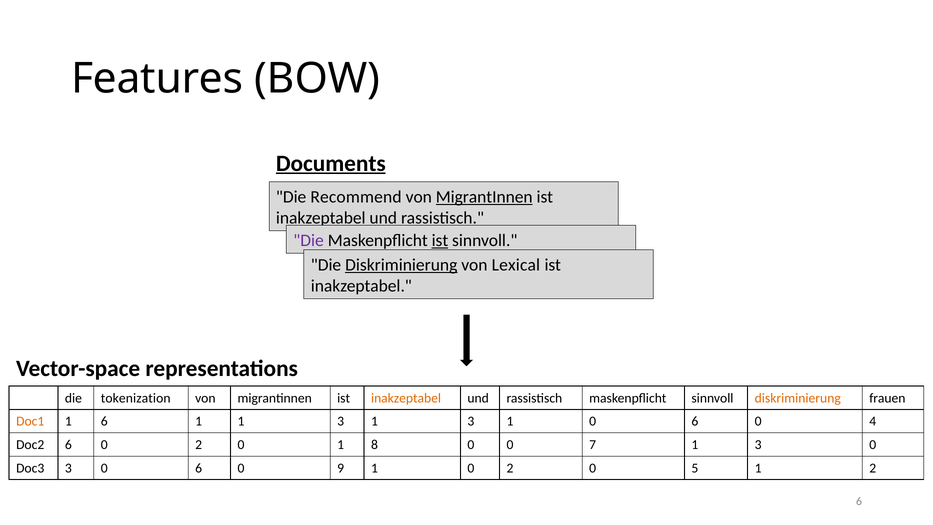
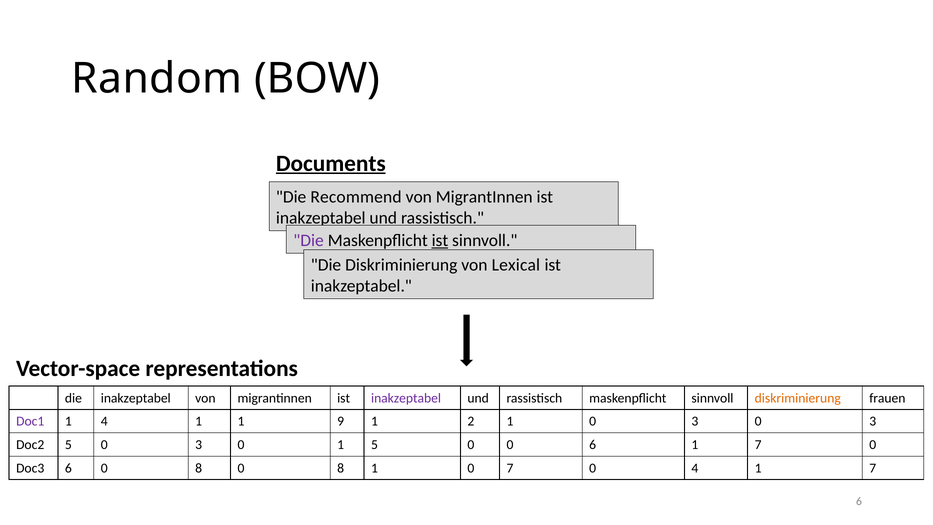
Features: Features -> Random (157, 78)
MigrantInnen underline: present -> none (484, 197)
Diskriminierung underline: present -> none (401, 265)
die tokenization: tokenization -> inakzeptabel (136, 398)
inakzeptabel colour: orange -> purple (406, 398)
Doc1 colour: orange -> purple (30, 421)
1 6: 6 -> 4 (104, 421)
1 1 3: 3 -> 9 (341, 421)
3: 3 -> 2 (471, 421)
1 0 6: 6 -> 3 (695, 421)
4: 4 -> 3 (873, 421)
Doc2 6: 6 -> 5 (68, 445)
2: 2 -> 3 (199, 445)
1 8: 8 -> 5 (374, 445)
0 7: 7 -> 6 (593, 445)
3: 3 -> 7 (758, 445)
Doc3 3: 3 -> 6 (68, 468)
6: 6 -> 8 (199, 468)
9: 9 -> 8 (341, 468)
1 0 2: 2 -> 7 (510, 468)
0 5: 5 -> 4 (695, 468)
2: 2 -> 7 (873, 468)
